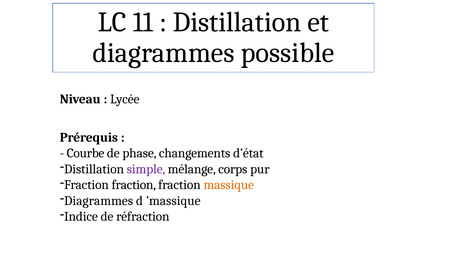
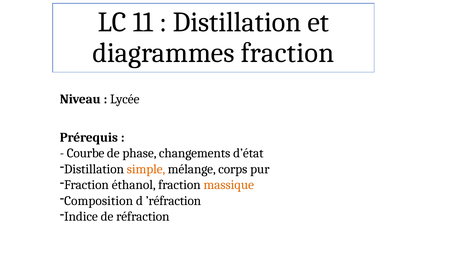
diagrammes possible: possible -> fraction (287, 53)
simple colour: purple -> orange (146, 169)
fraction: fraction -> éthanol (134, 185)
Diagrammes: Diagrammes -> Composition (99, 201)
’massique: ’massique -> ’réfraction (173, 201)
